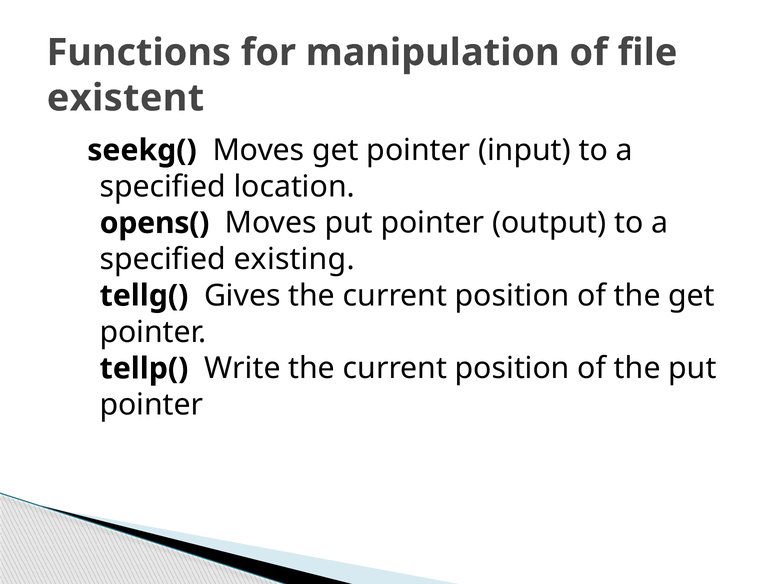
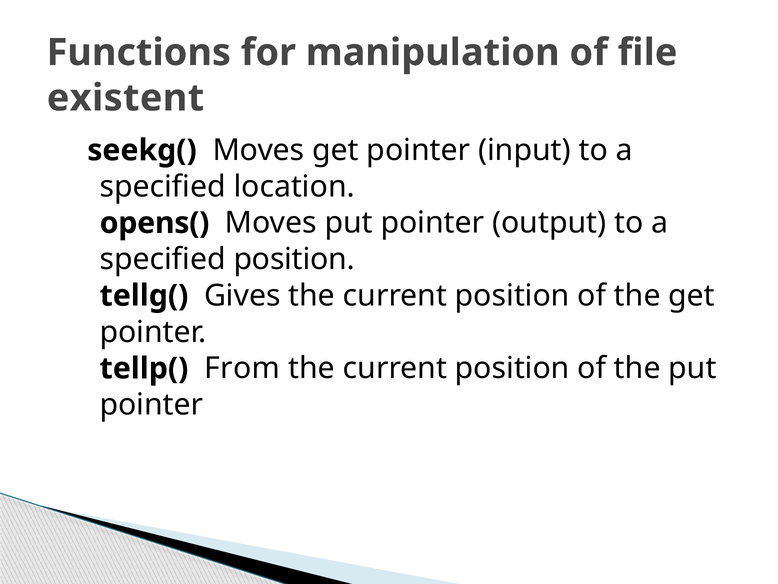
specified existing: existing -> position (294, 259)
Write: Write -> From (242, 368)
